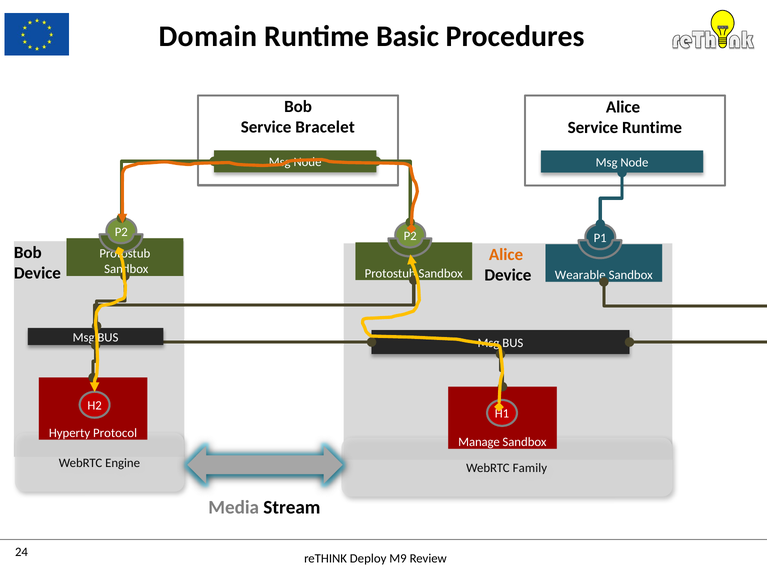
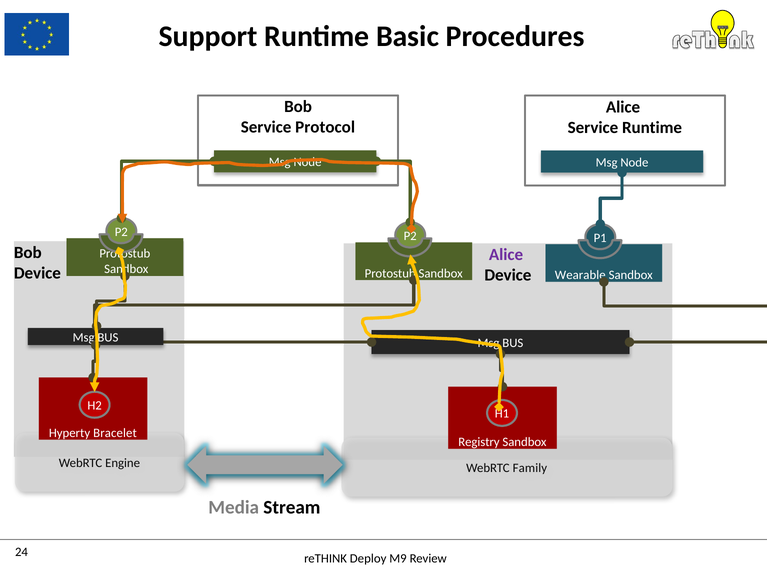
Domain: Domain -> Support (208, 36)
Bracelet: Bracelet -> Protocol (325, 127)
Alice colour: orange -> purple (506, 254)
Protocol: Protocol -> Bracelet (115, 432)
Manage: Manage -> Registry (479, 441)
